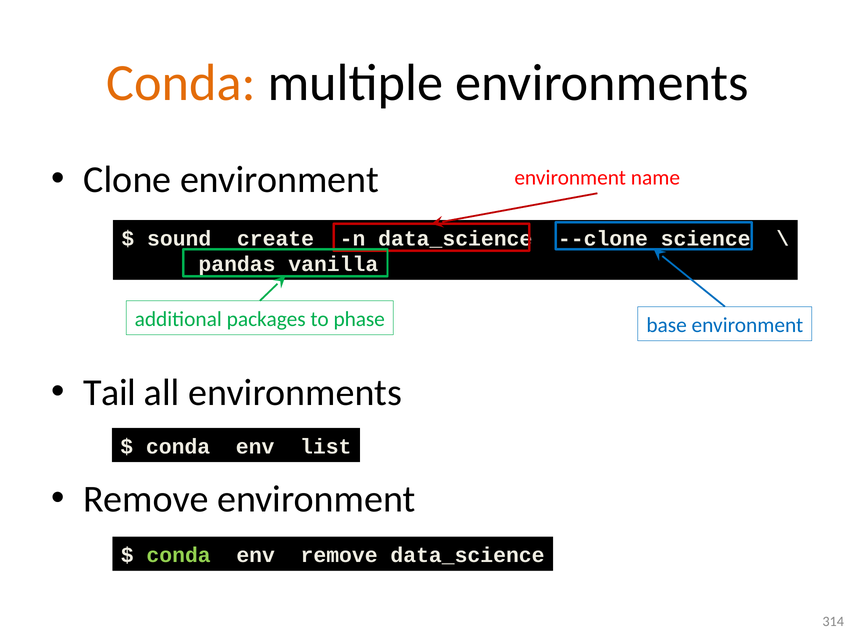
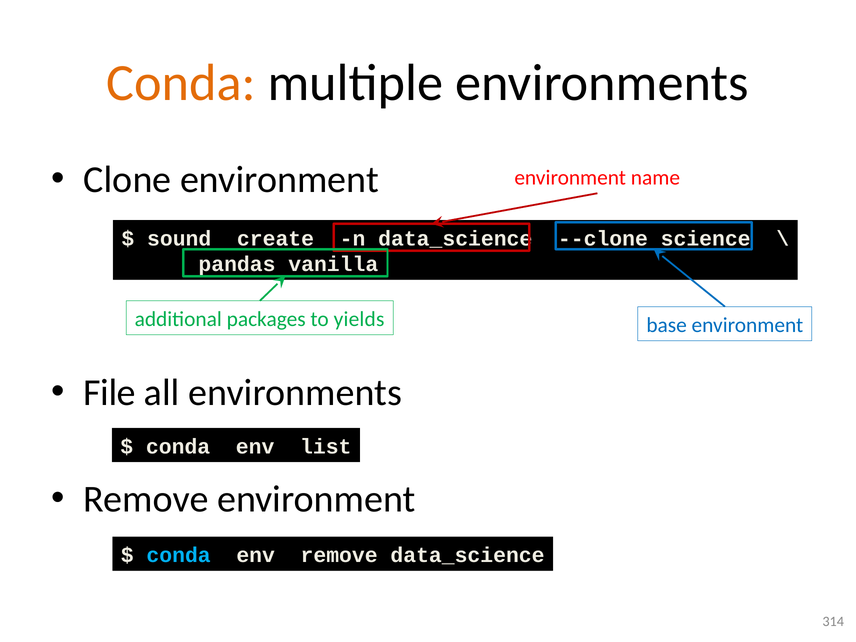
phase: phase -> yields (359, 319)
Tail: Tail -> File (110, 393)
conda colour: light green -> light blue (179, 555)
